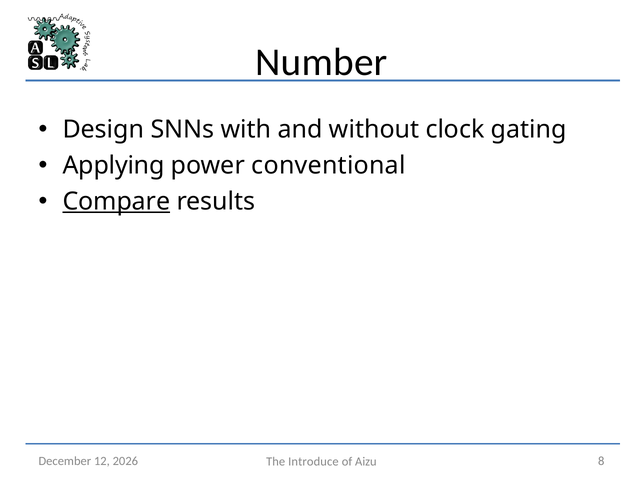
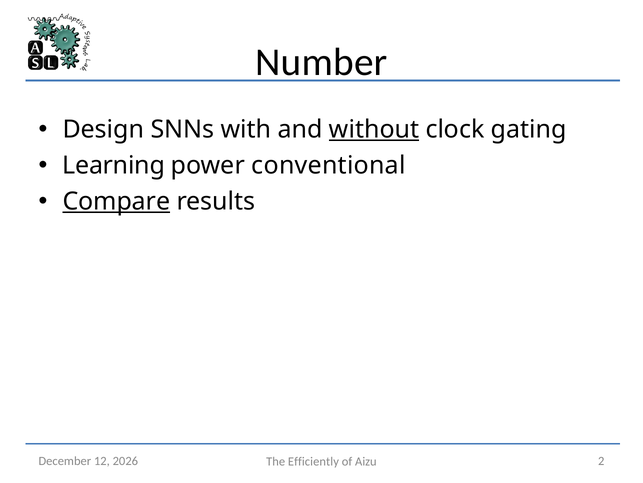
without underline: none -> present (374, 129)
Applying: Applying -> Learning (114, 165)
Introduce: Introduce -> Efficiently (313, 461)
8: 8 -> 2 (601, 461)
